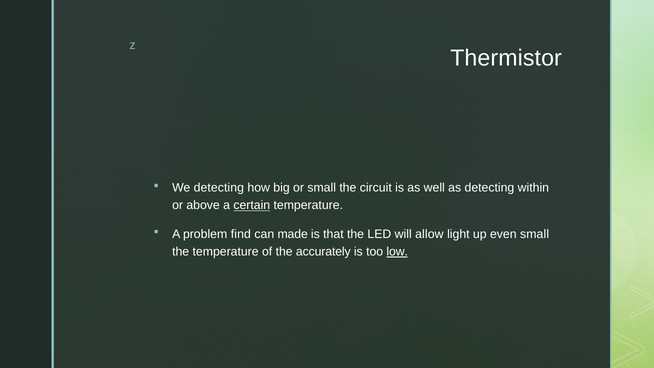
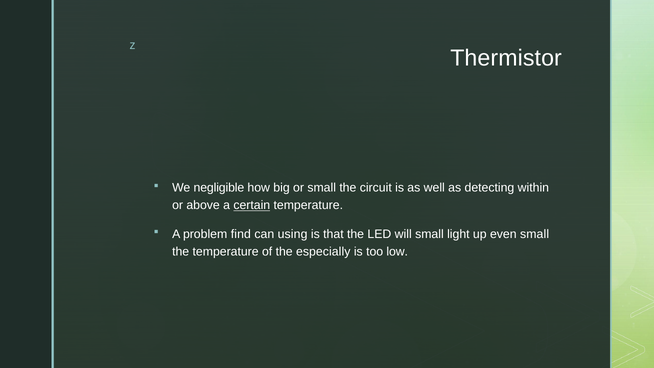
We detecting: detecting -> negligible (219, 188)
made: made -> using (293, 234)
will allow: allow -> small (429, 234)
accurately: accurately -> especially (323, 252)
low underline: present -> none (397, 252)
